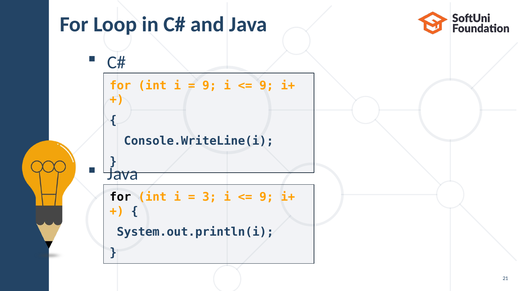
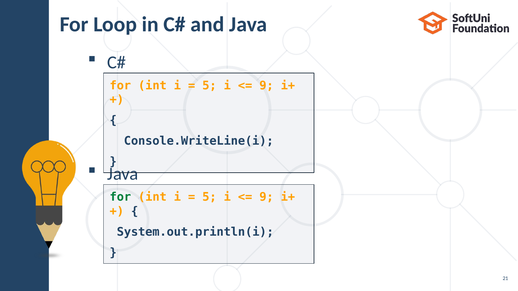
9: 9 -> 5 (209, 86)
for colour: black -> green (120, 197)
3: 3 -> 5 (209, 197)
